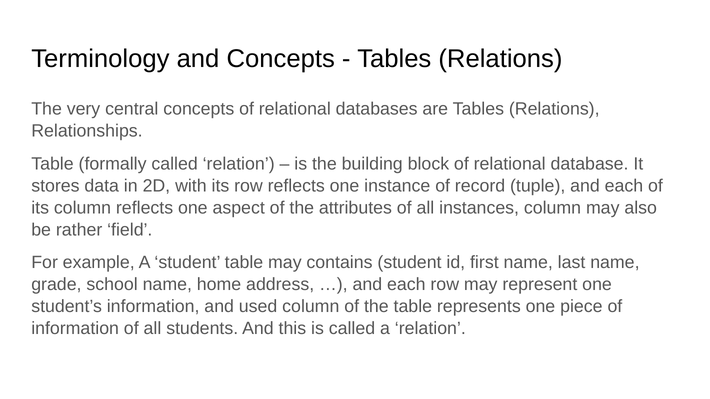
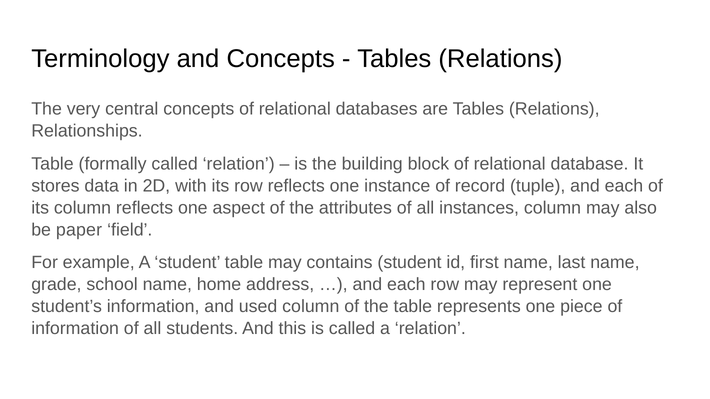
rather: rather -> paper (79, 230)
